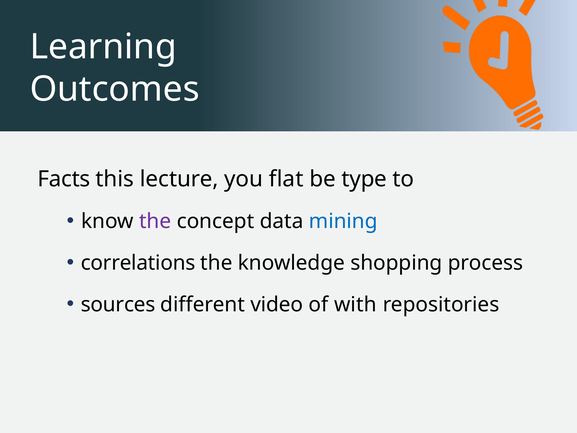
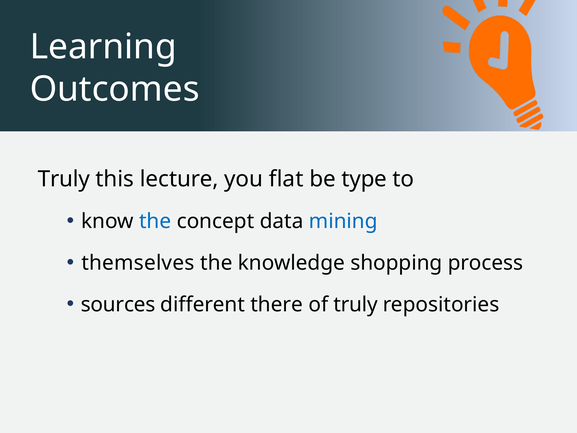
Facts: Facts -> Truly (64, 179)
the colour: purple -> blue (155, 221)
correlations: correlations -> themselves (138, 263)
video: video -> there (277, 304)
of with: with -> truly (356, 304)
